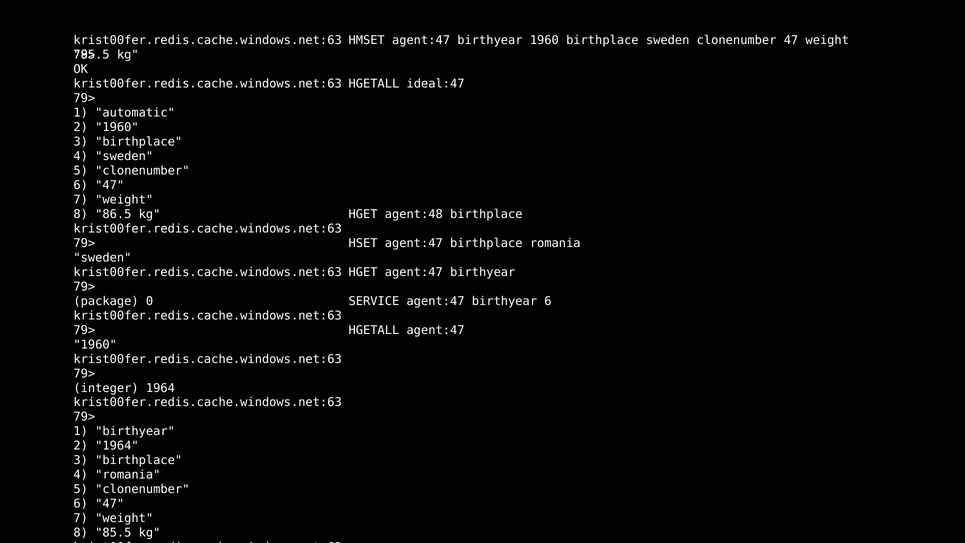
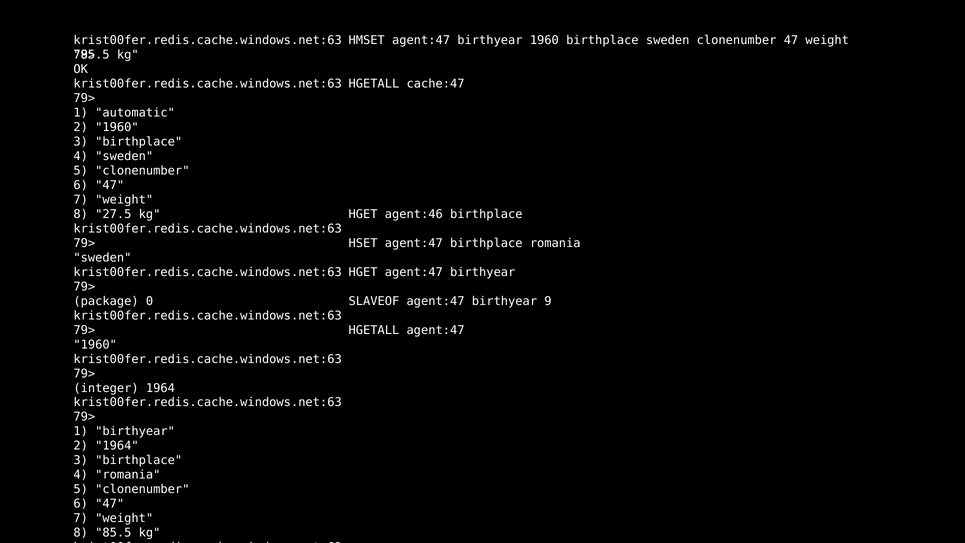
ideal:47: ideal:47 -> cache:47 (436, 84)
86.5: 86.5 -> 27.5 (113, 214)
agent:48: agent:48 -> agent:46 (414, 214)
SERVICE: SERVICE -> SLAVEOF (374, 301)
birthyear 6: 6 -> 9 (548, 301)
